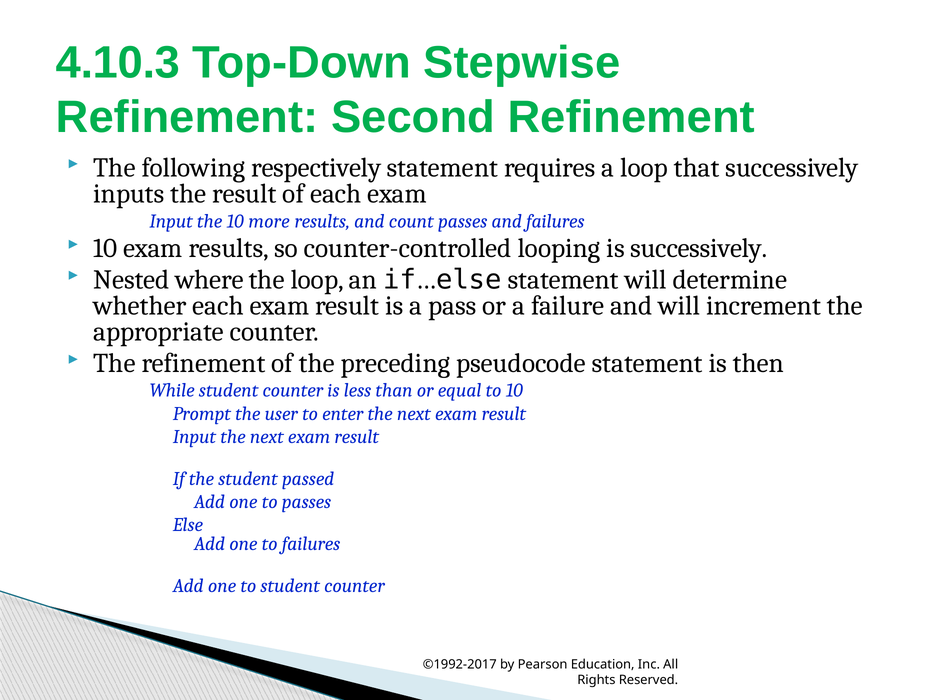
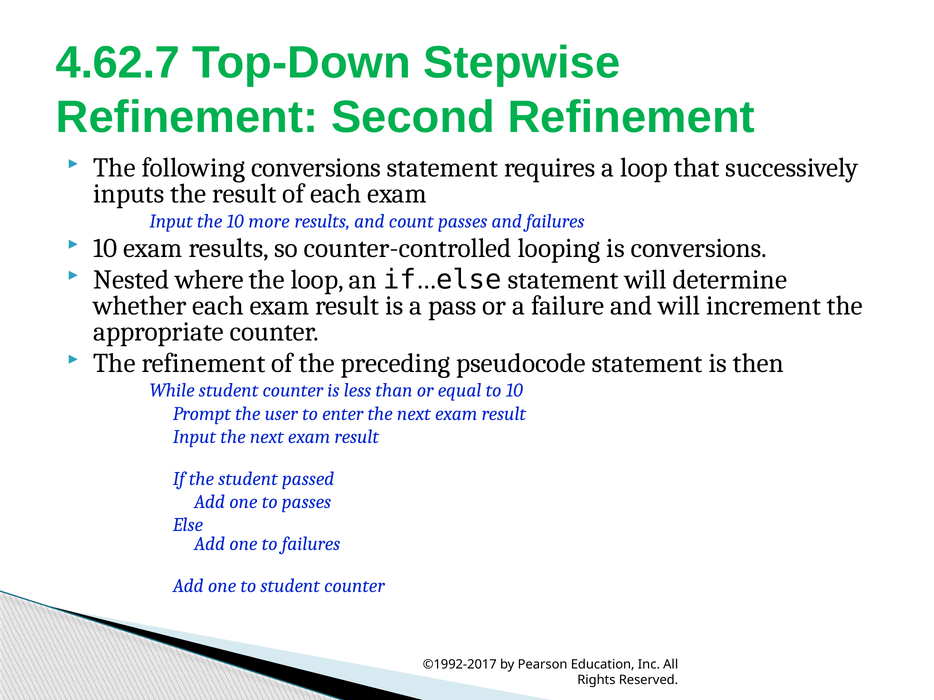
4.10.3: 4.10.3 -> 4.62.7 (118, 63)
following respectively: respectively -> conversions (316, 168)
is successively: successively -> conversions (699, 249)
